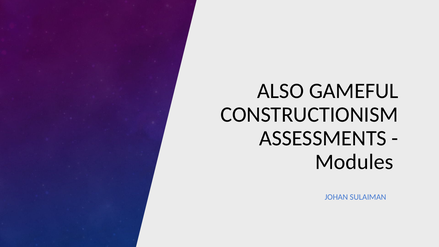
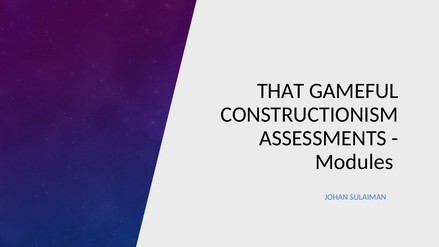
ALSO: ALSO -> THAT (281, 91)
